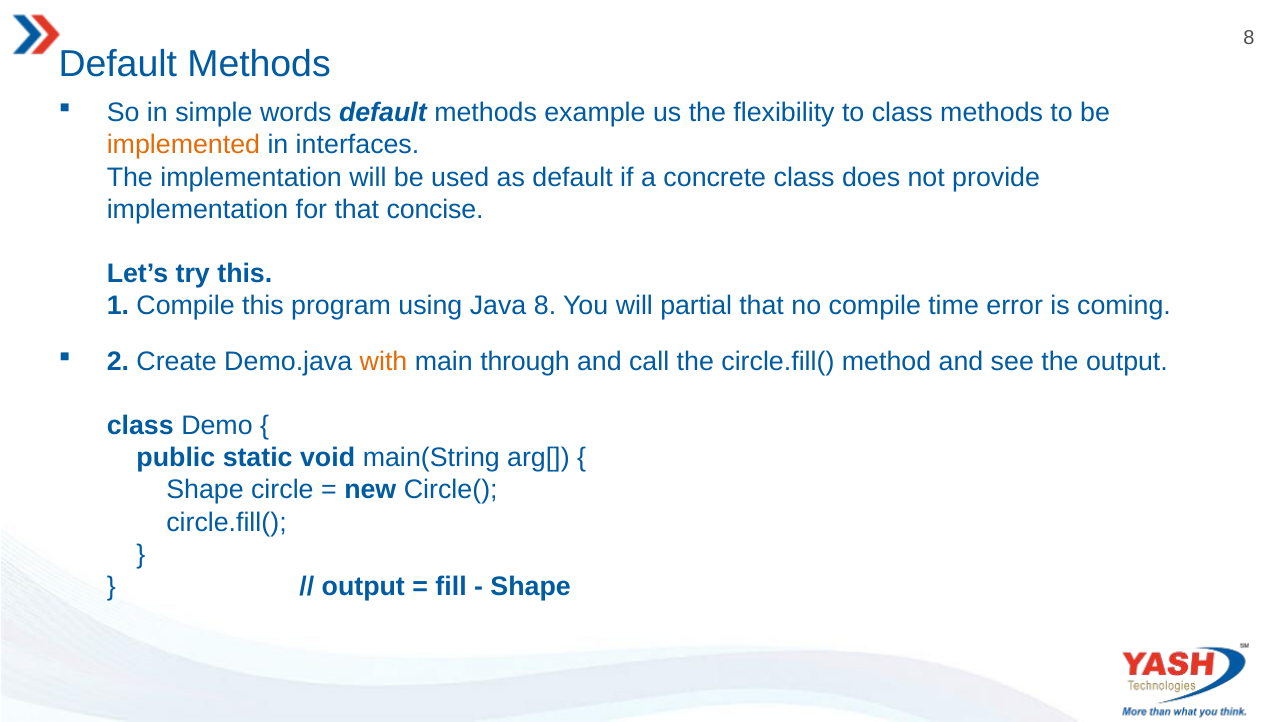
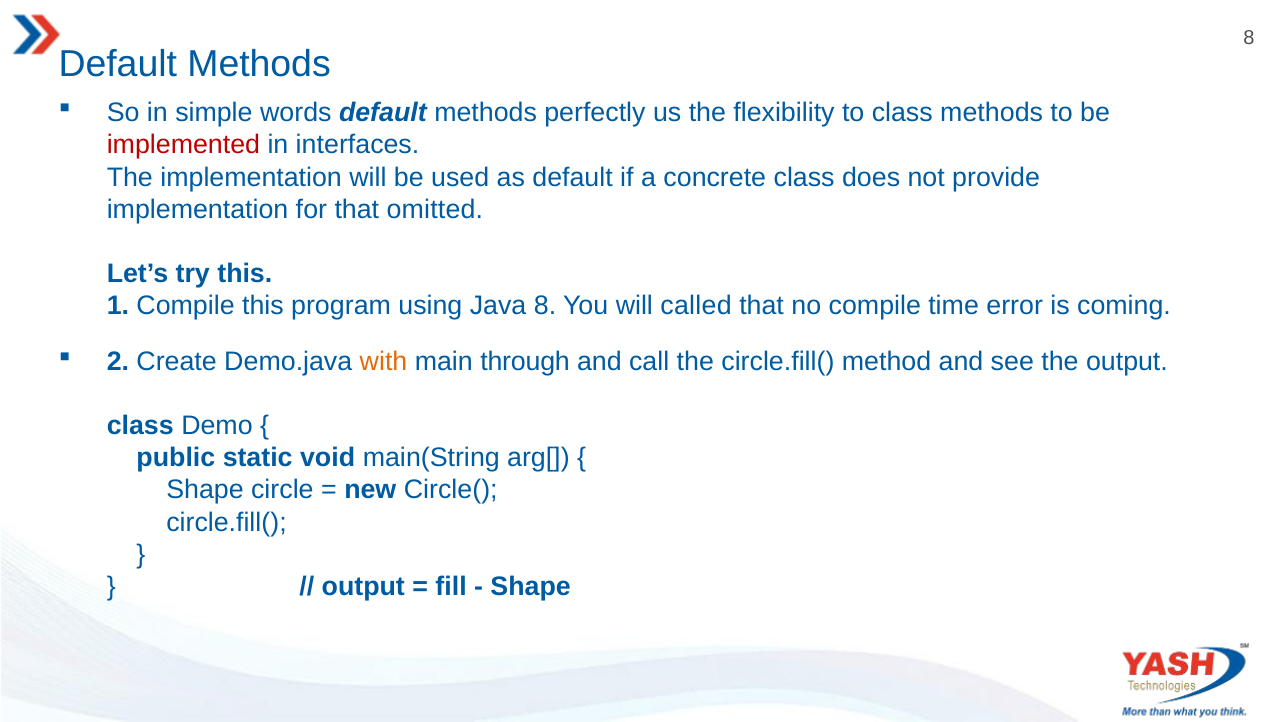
example: example -> perfectly (595, 113)
implemented colour: orange -> red (183, 145)
concise: concise -> omitted (435, 209)
partial: partial -> called (696, 306)
